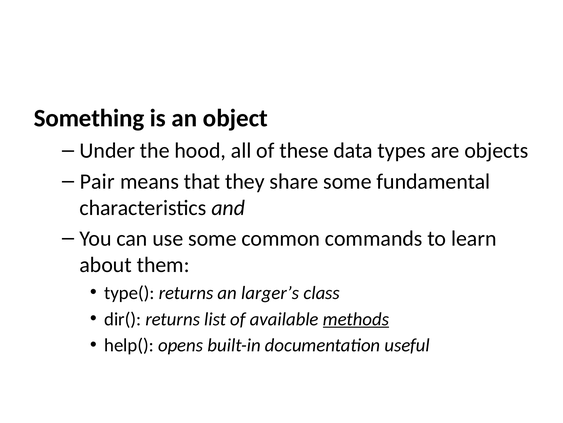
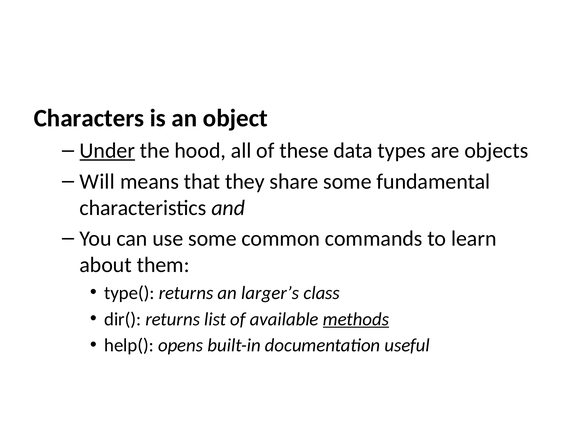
Something: Something -> Characters (89, 118)
Under underline: none -> present (107, 150)
Pair: Pair -> Will (97, 181)
